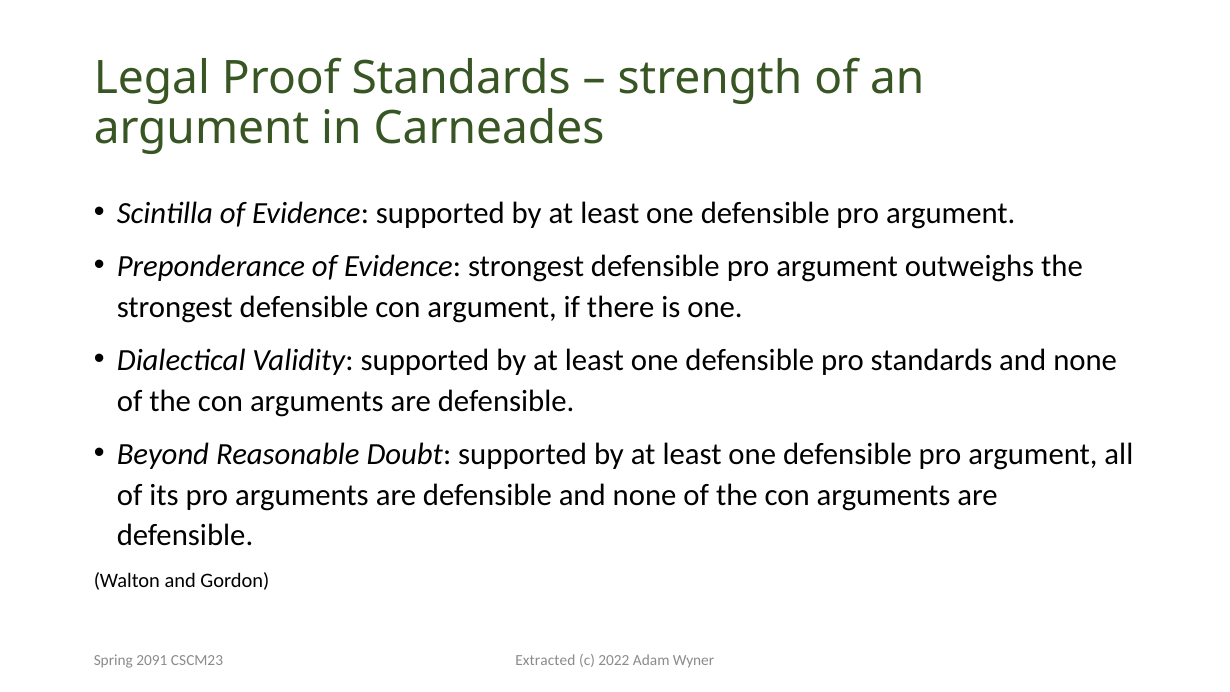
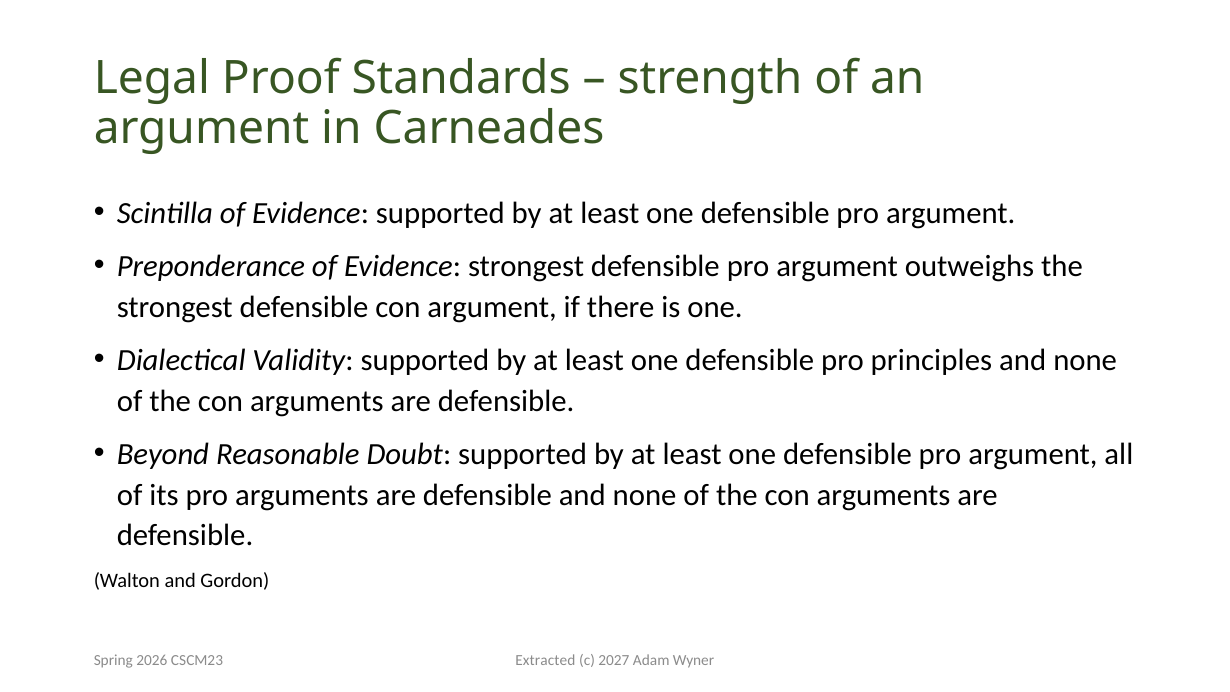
pro standards: standards -> principles (931, 360)
2022: 2022 -> 2027 (614, 661)
2091: 2091 -> 2026 (152, 661)
